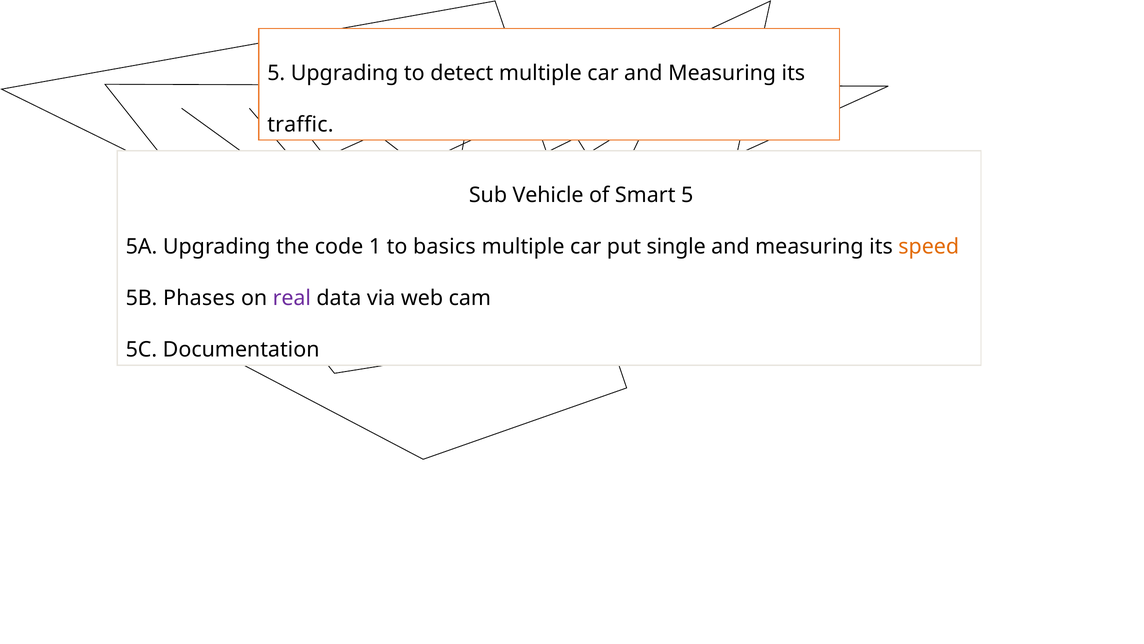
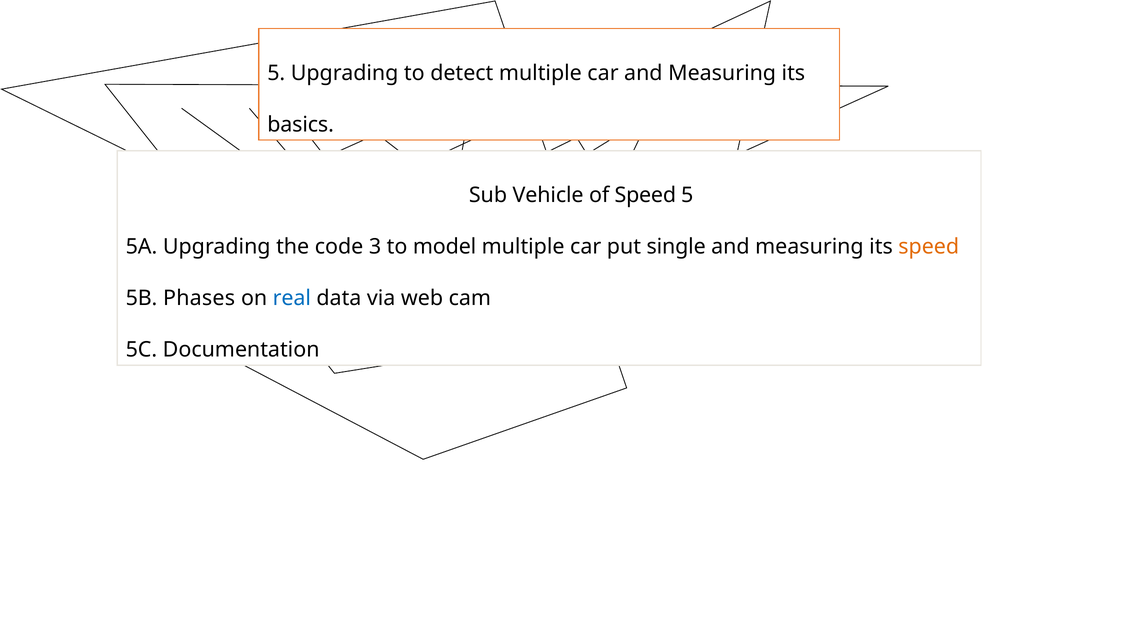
traffic: traffic -> basics (301, 124)
of Smart: Smart -> Speed (645, 195)
1: 1 -> 3 (375, 246)
basics: basics -> model (445, 246)
real colour: purple -> blue (292, 298)
